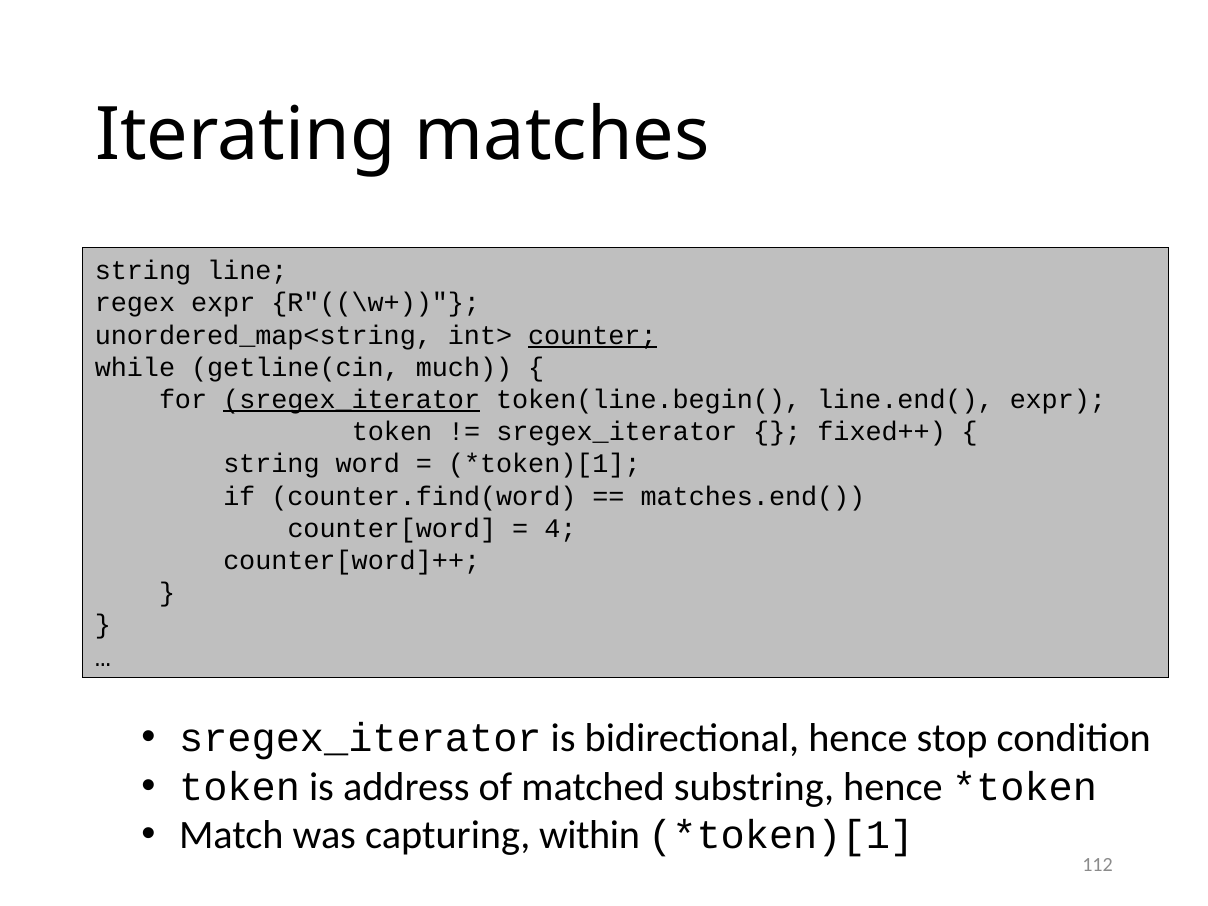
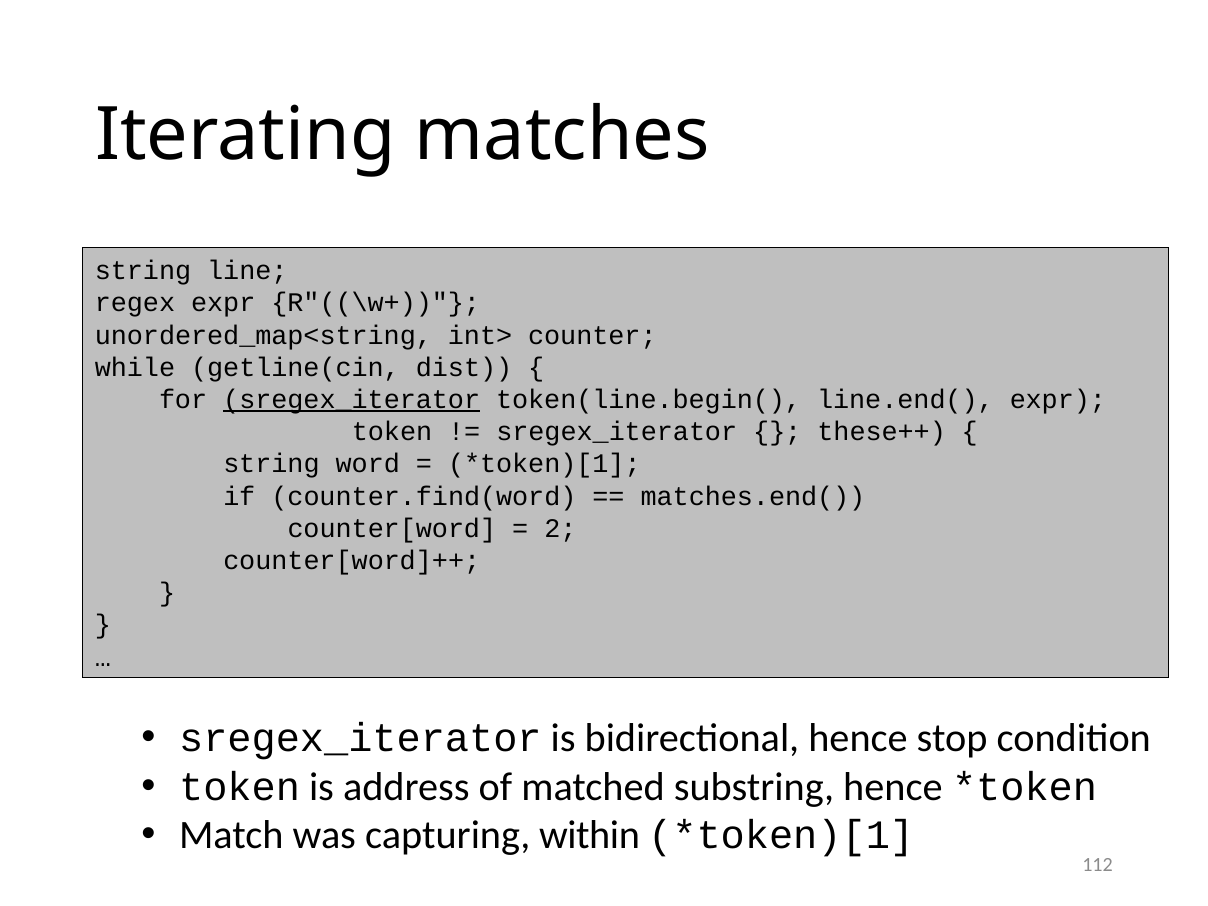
counter underline: present -> none (592, 335)
much: much -> dist (464, 368)
fixed++: fixed++ -> these++ (882, 432)
4: 4 -> 2 (560, 529)
